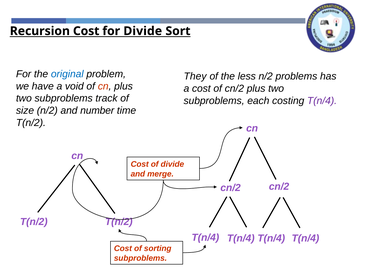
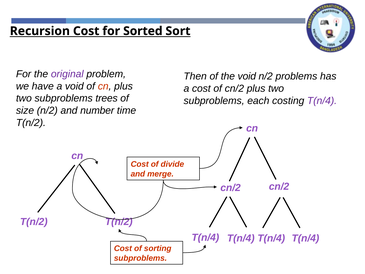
for Divide: Divide -> Sorted (143, 31)
original colour: blue -> purple (67, 74)
They: They -> Then (195, 76)
the less: less -> void (247, 76)
track: track -> trees (107, 98)
